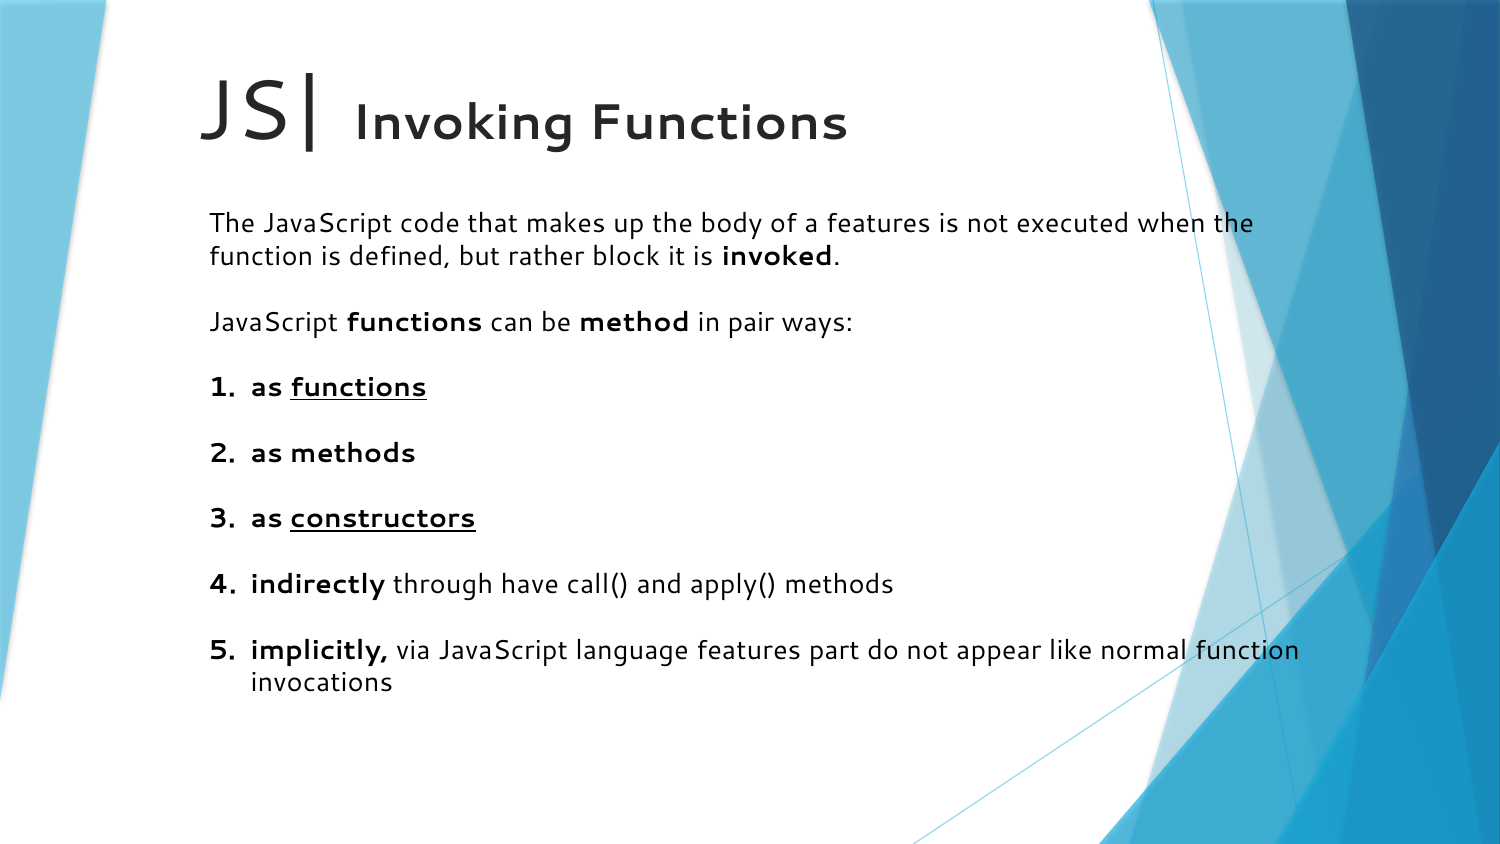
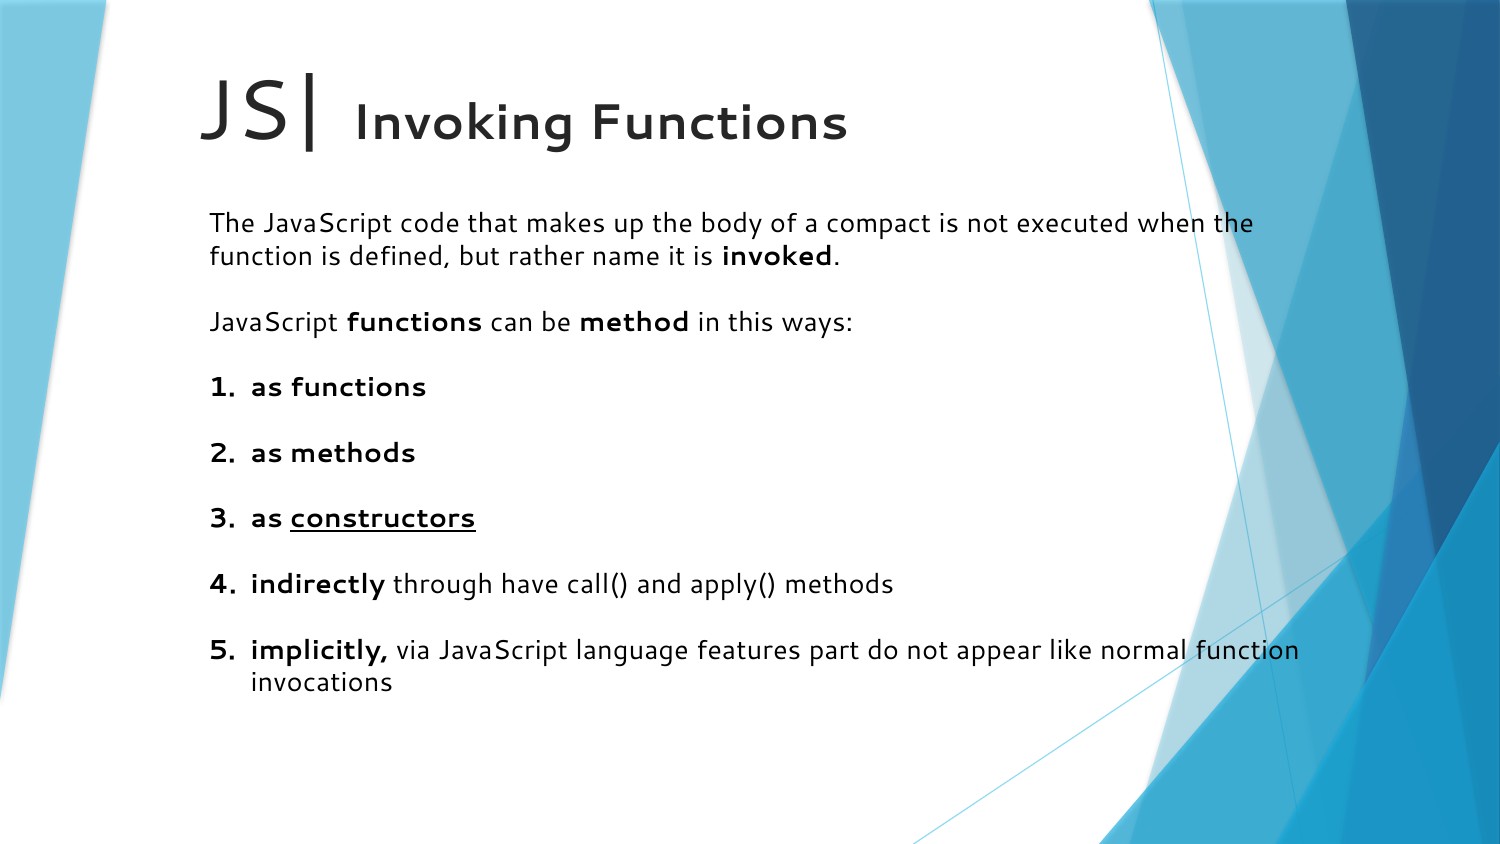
a features: features -> compact (879, 224)
block: block -> name (626, 257)
pair: pair -> this (751, 322)
functions underline: present -> none (359, 388)
